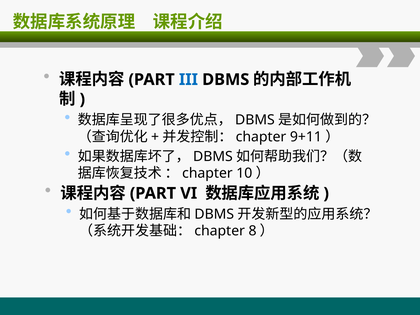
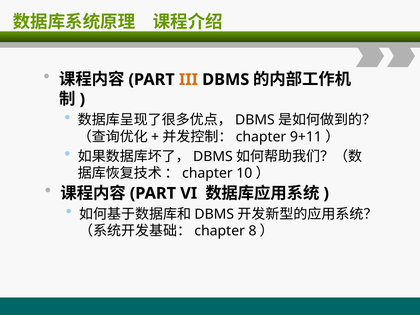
III colour: blue -> orange (188, 80)
